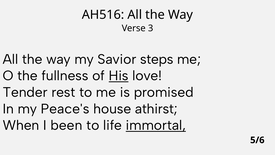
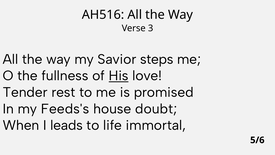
Peace's: Peace's -> Feeds's (65, 109)
athirst: athirst -> doubt (156, 109)
been: been -> leads (67, 125)
immortal underline: present -> none (156, 125)
